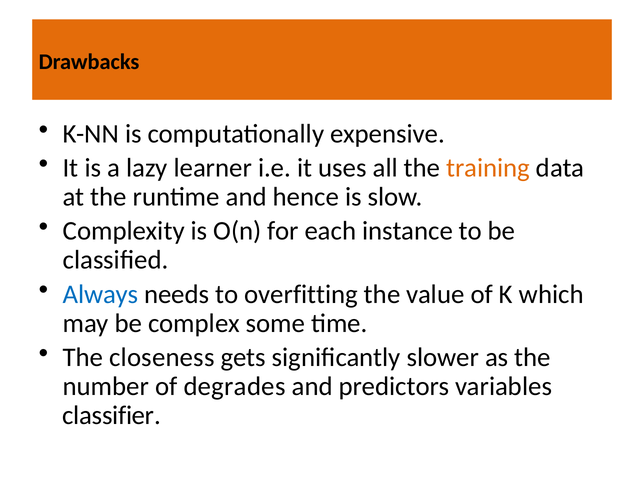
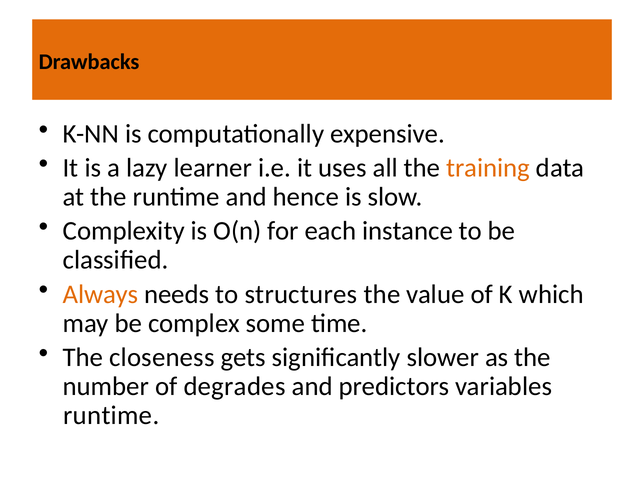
Always colour: blue -> orange (100, 294)
overfitting: overfitting -> structures (301, 294)
classifier: classifier -> runtime (111, 415)
